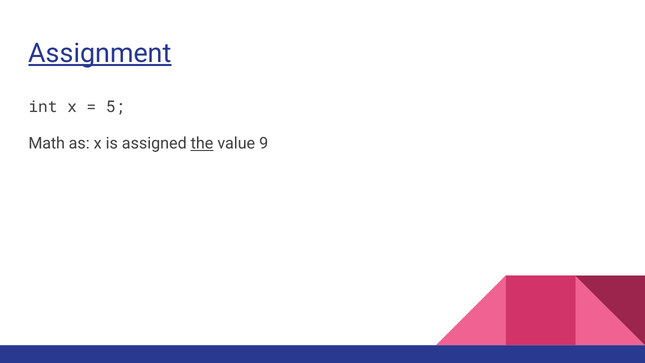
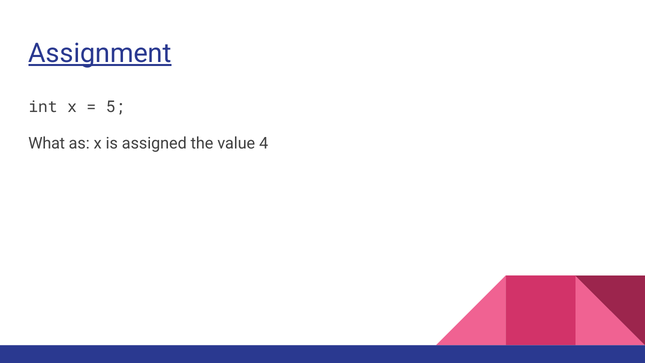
Math: Math -> What (47, 143)
the underline: present -> none (202, 143)
9: 9 -> 4 (264, 143)
